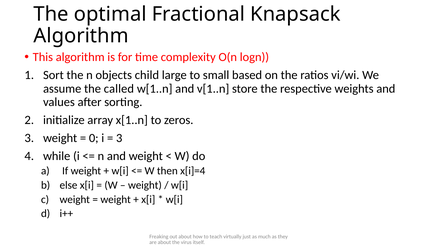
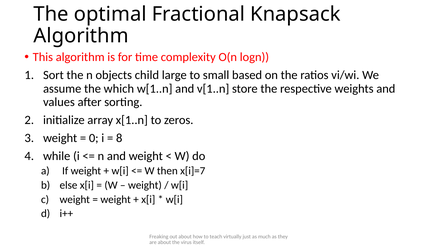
called: called -> which (119, 89)
3: 3 -> 8 (119, 138)
x[i]=4: x[i]=4 -> x[i]=7 (193, 171)
